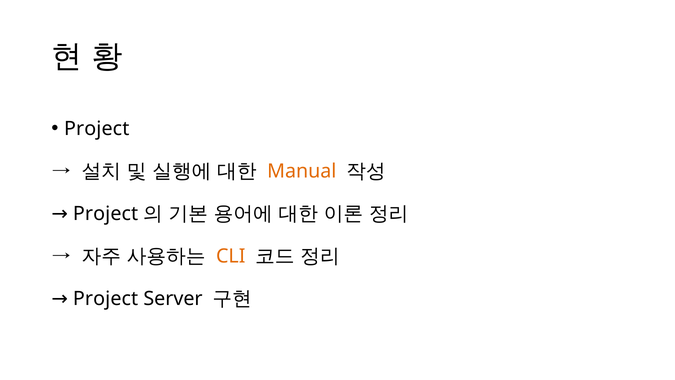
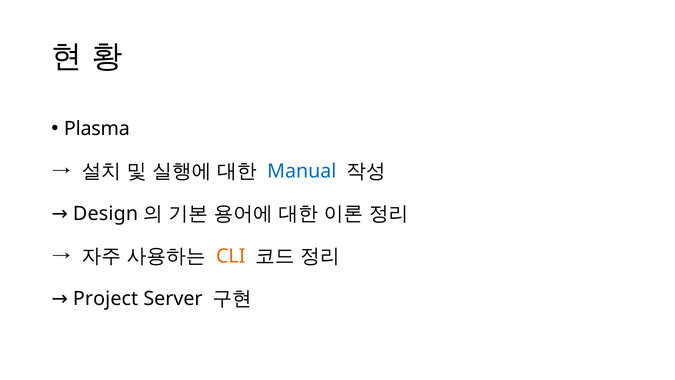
Project: Project -> Plasma (97, 129)
Manual colour: orange -> blue (302, 171)
Project: Project -> Design (106, 214)
